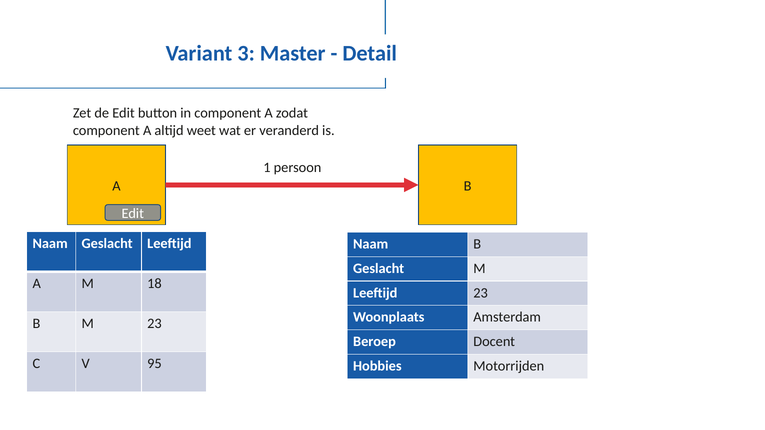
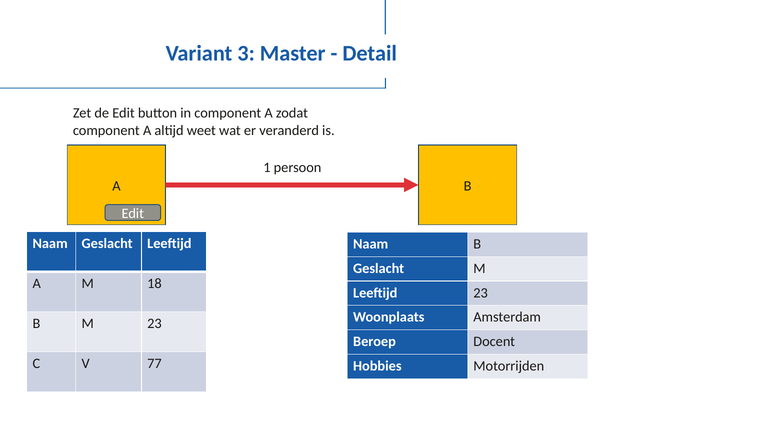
95: 95 -> 77 (154, 364)
